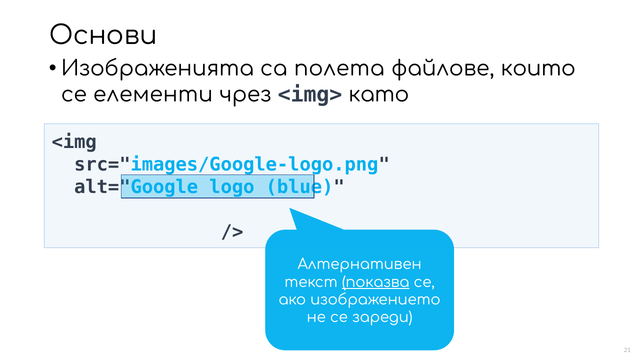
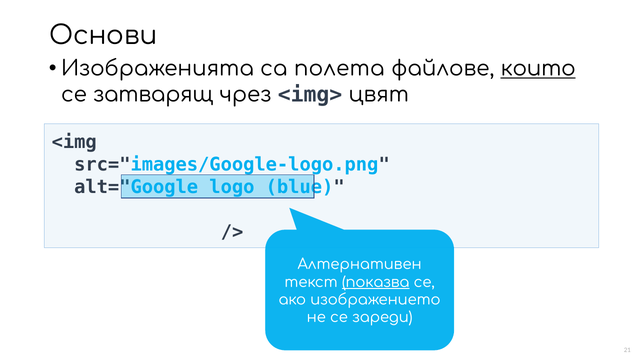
които underline: none -> present (538, 69)
елементи: елементи -> затварящ (153, 94)
като: като -> цвят (379, 94)
